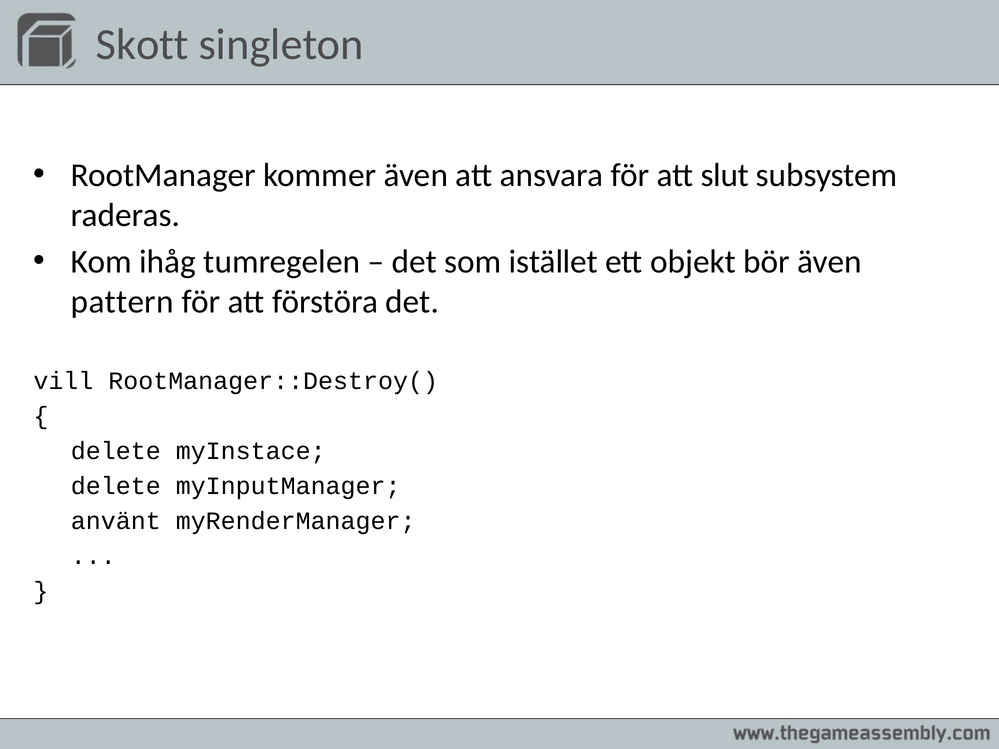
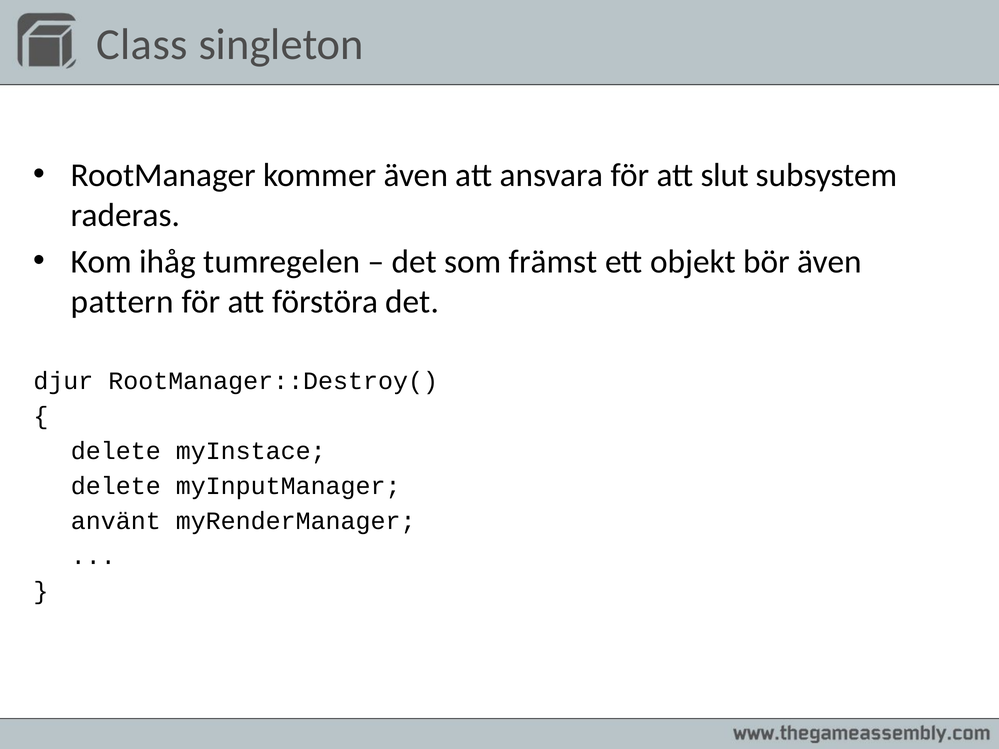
Skott: Skott -> Class (142, 45)
istället: istället -> främst (553, 262)
vill: vill -> djur (63, 381)
